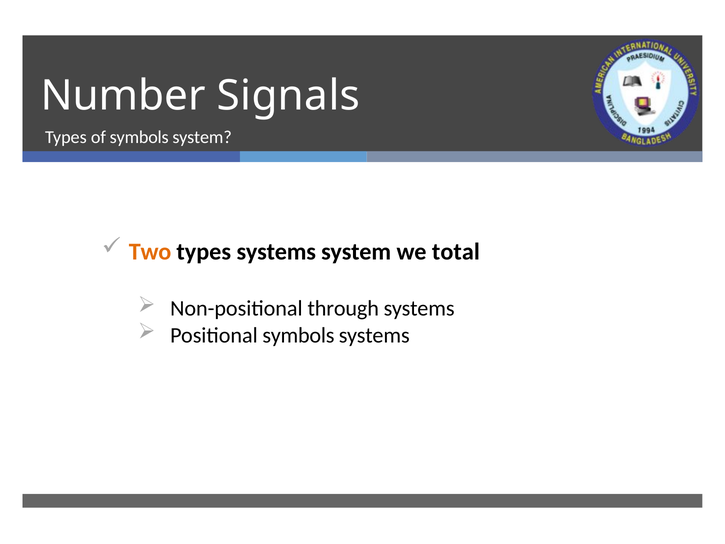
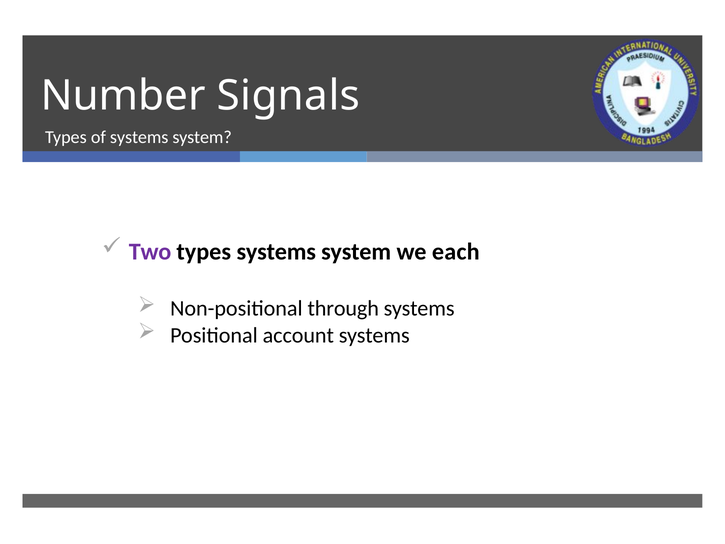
of symbols: symbols -> systems (139, 137)
Two colour: orange -> purple (150, 252)
total: total -> each (456, 252)
Positional symbols: symbols -> account (298, 335)
